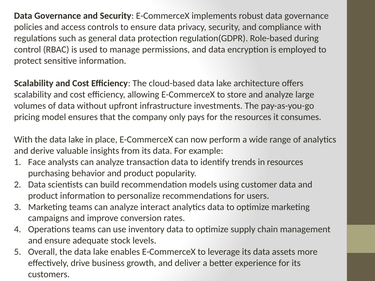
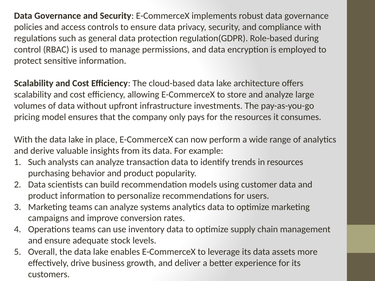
Face: Face -> Such (37, 162)
interact: interact -> systems (155, 207)
